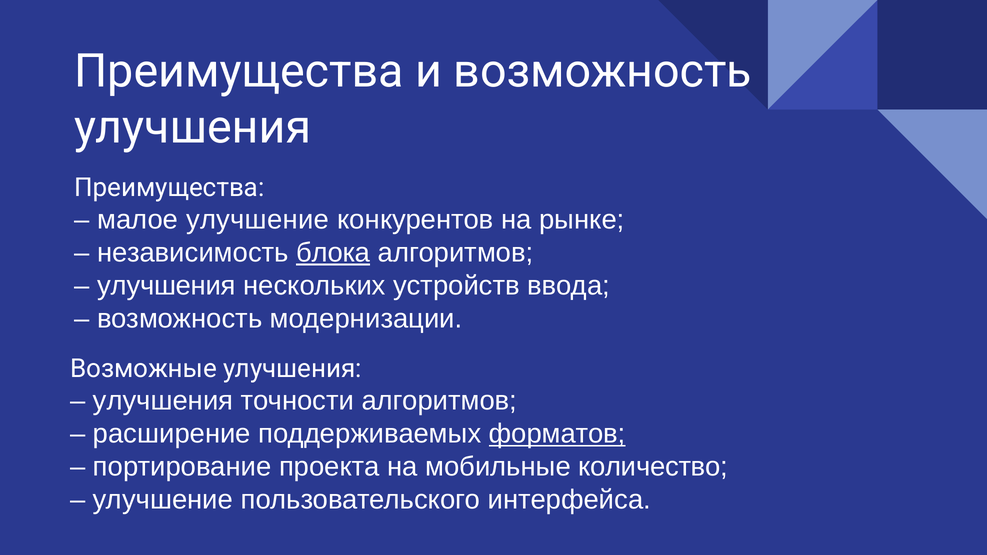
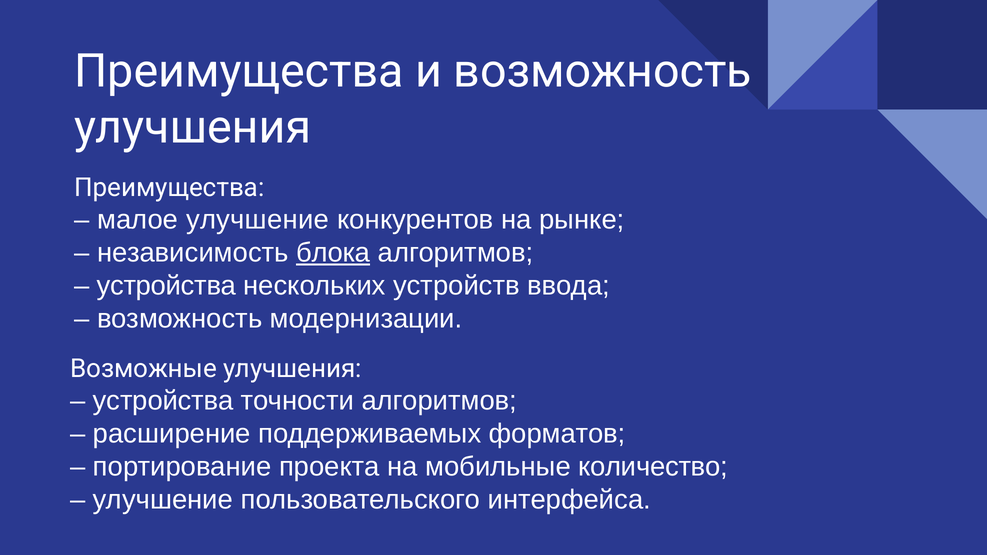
улучшения: улучшения -> устройства (167, 286)
улучшения: улучшения -> устройства (163, 401)
форматов underline: present -> none (557, 434)
